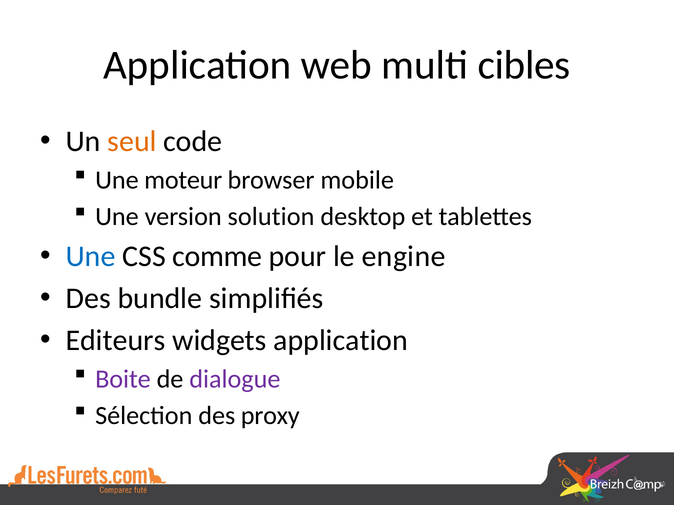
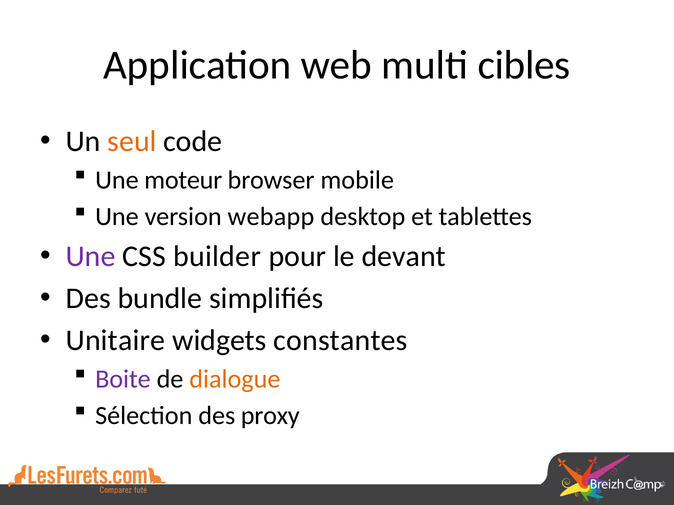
solution: solution -> webapp (271, 217)
Une colour: blue -> purple (91, 257)
comme: comme -> builder (217, 257)
engine: engine -> devant (404, 257)
Editeurs: Editeurs -> Unitaire (115, 341)
widgets application: application -> constantes (341, 341)
dialogue colour: purple -> orange (235, 379)
